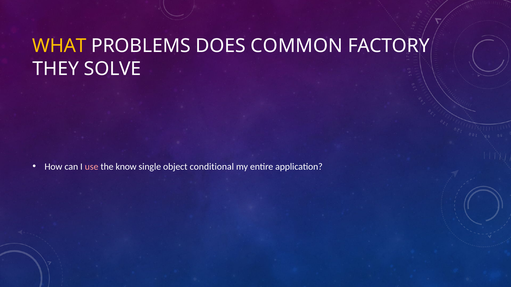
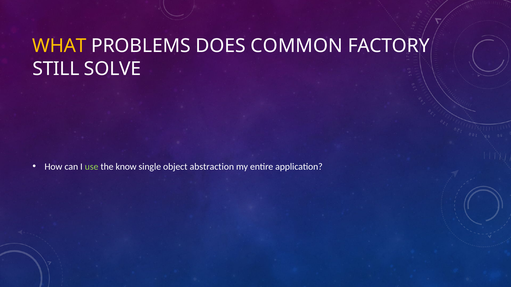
THEY: THEY -> STILL (56, 69)
use colour: pink -> light green (92, 167)
conditional: conditional -> abstraction (212, 167)
